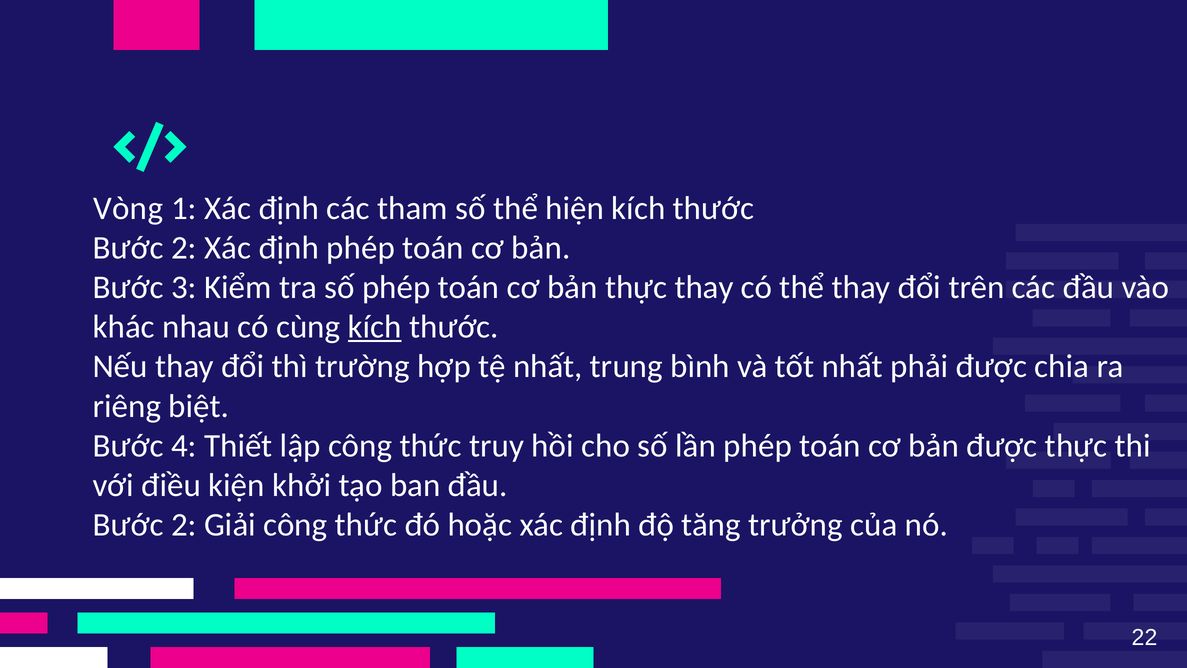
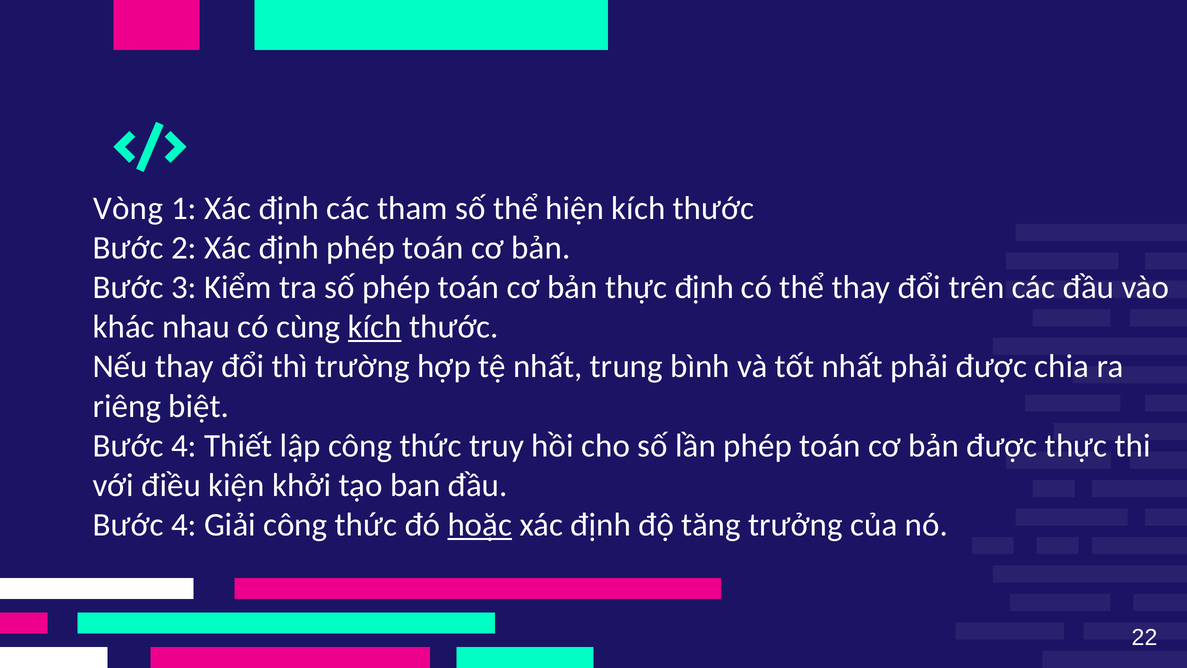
thực thay: thay -> định (704, 287)
2: 2 -> 4 (184, 525)
hoặc underline: none -> present (480, 525)
